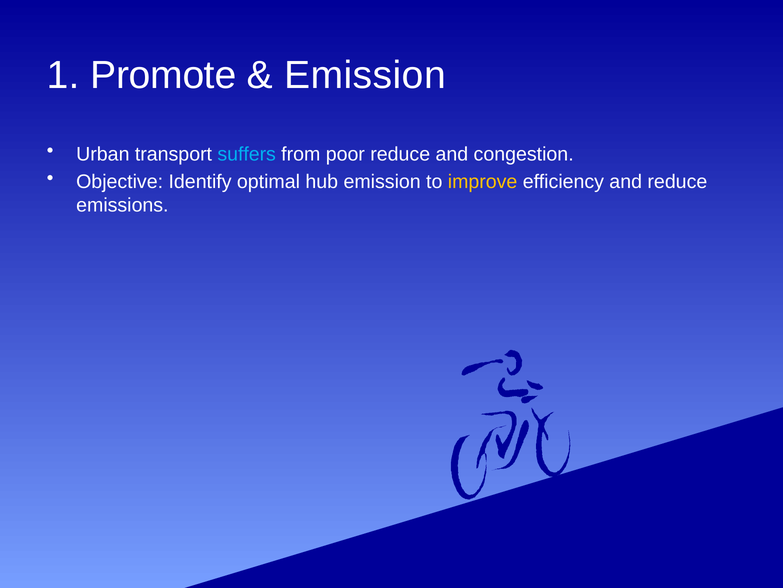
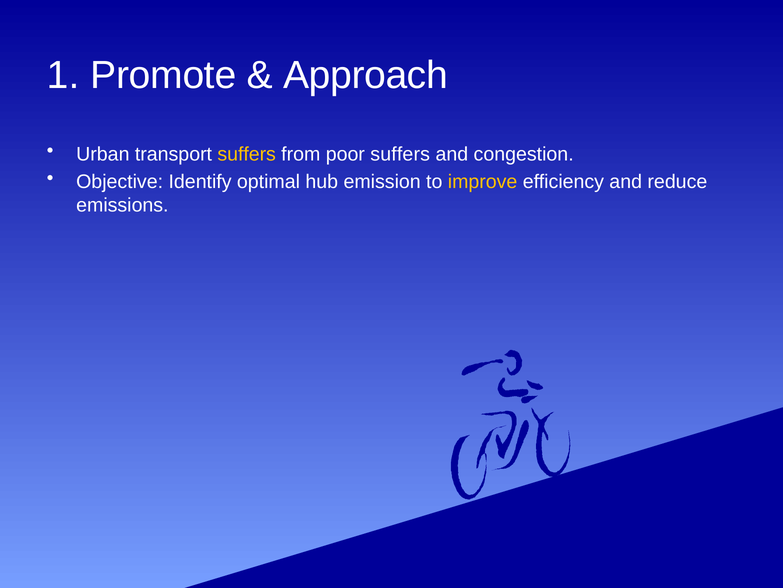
Emission: Emission -> Approach (366, 75)
suffers colour: light blue -> yellow (247, 154)
poor reduce: reduce -> suffers (400, 154)
